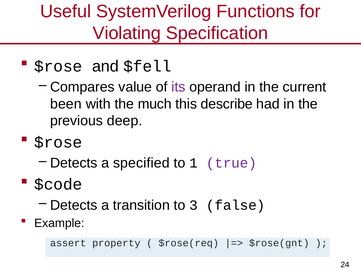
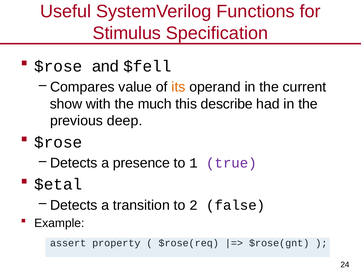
Violating: Violating -> Stimulus (127, 33)
its colour: purple -> orange (178, 87)
been: been -> show (66, 104)
specified: specified -> presence (141, 163)
$code: $code -> $etal (58, 184)
3: 3 -> 2 (194, 205)
